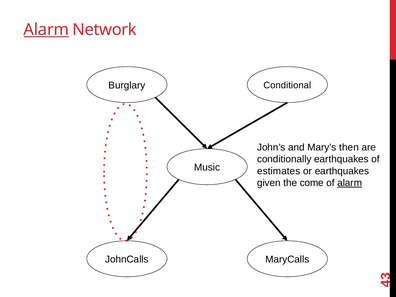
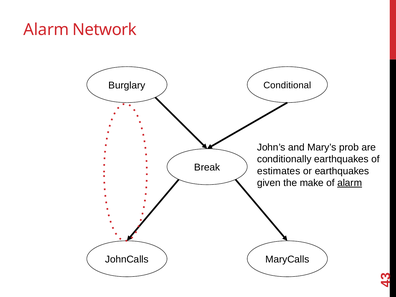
Alarm underline: present -> none (46, 30)
then: then -> prob (349, 147)
Music: Music -> Break (207, 167)
come: come -> make (312, 183)
